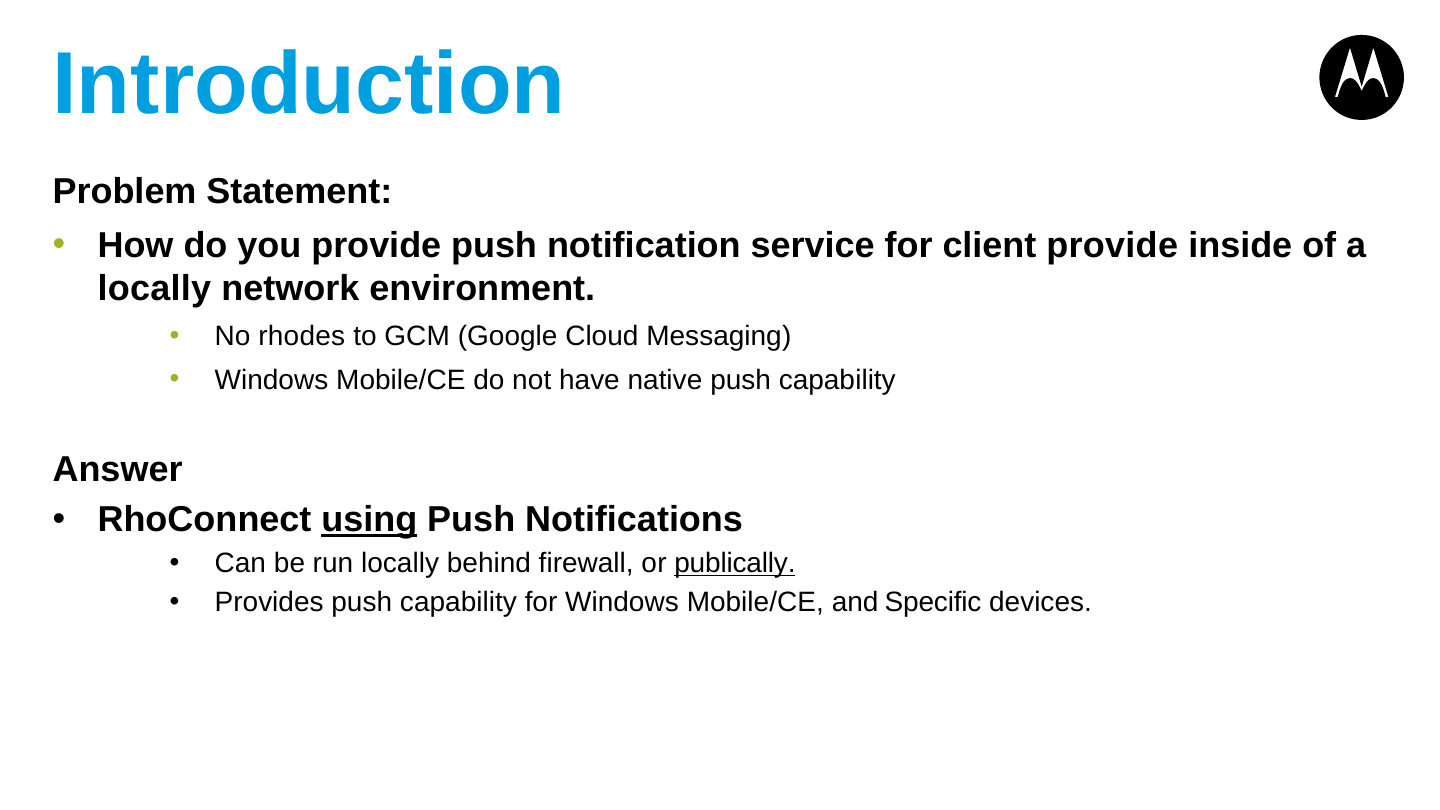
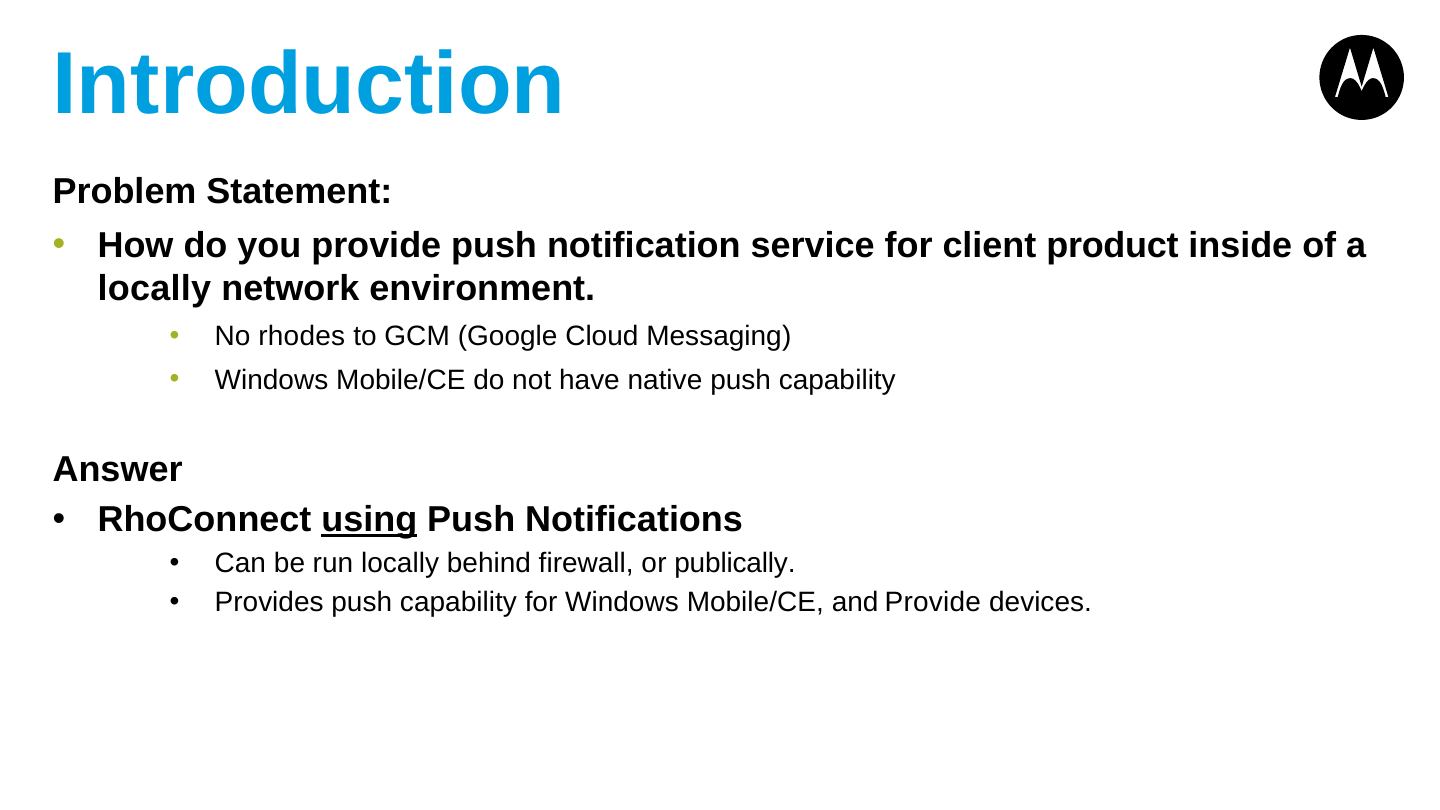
client provide: provide -> product (1112, 245)
publically underline: present -> none (735, 564)
and Specific: Specific -> Provide (933, 603)
